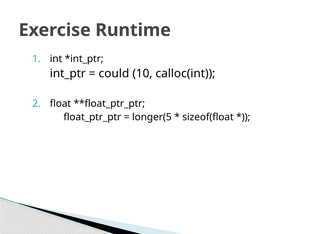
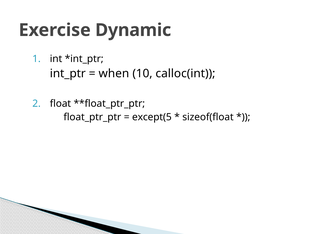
Runtime: Runtime -> Dynamic (133, 30)
could: could -> when (114, 74)
longer(5: longer(5 -> except(5 (152, 117)
